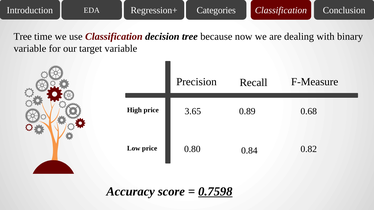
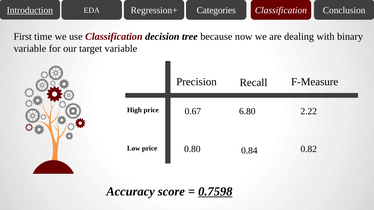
Introduction underline: none -> present (30, 10)
Tree: Tree -> First (23, 37)
0.68: 0.68 -> 2.22 (309, 111)
3.65: 3.65 -> 0.67 (193, 112)
0.89: 0.89 -> 6.80 (247, 112)
